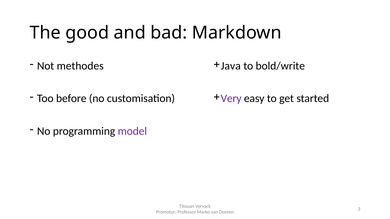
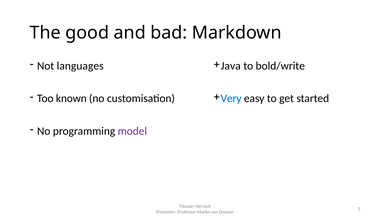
methodes: methodes -> languages (80, 66)
Very colour: purple -> blue (231, 99)
before: before -> known (71, 99)
